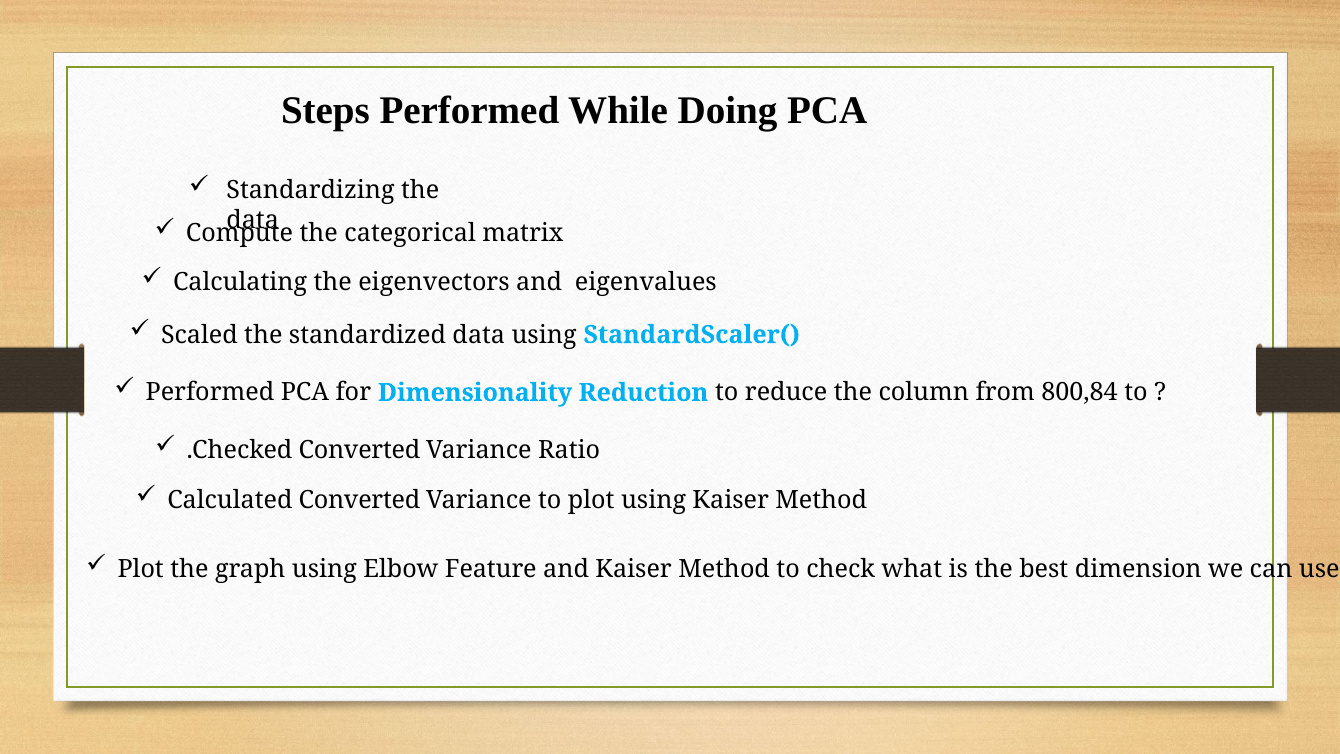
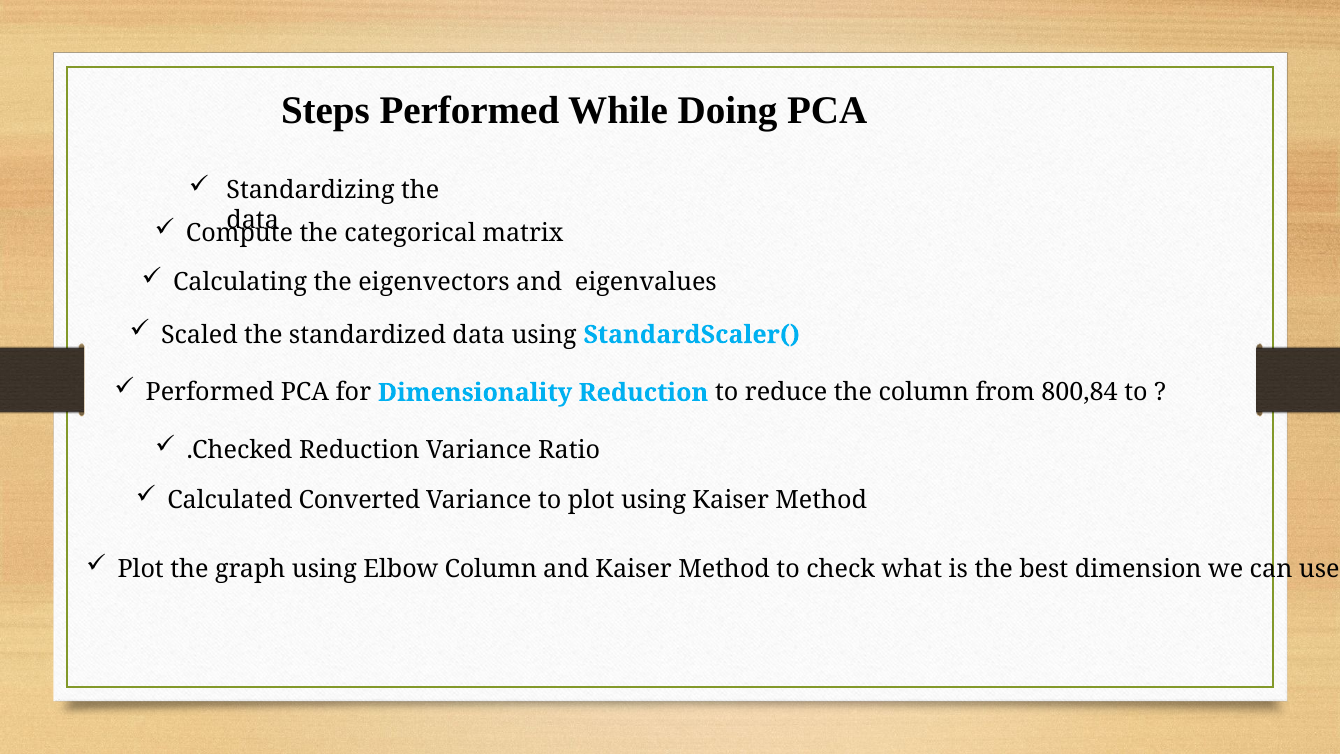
.Checked Converted: Converted -> Reduction (359, 450)
Elbow Feature: Feature -> Column (491, 569)
